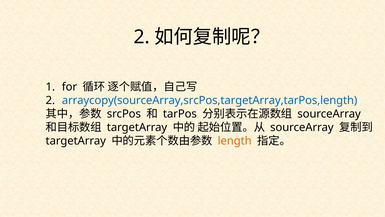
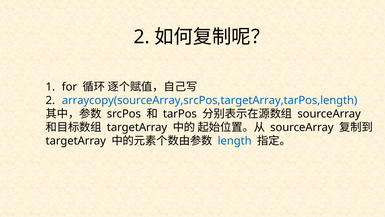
length colour: orange -> blue (235, 141)
